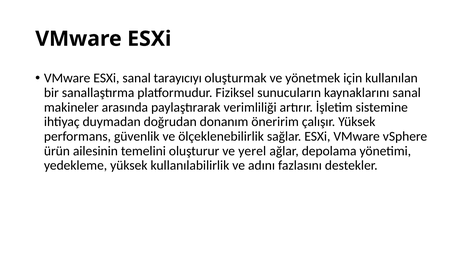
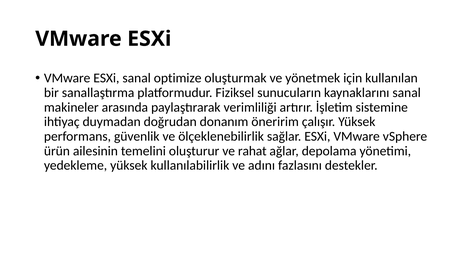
tarayıcıyı: tarayıcıyı -> optimize (178, 78)
yerel: yerel -> rahat (252, 151)
